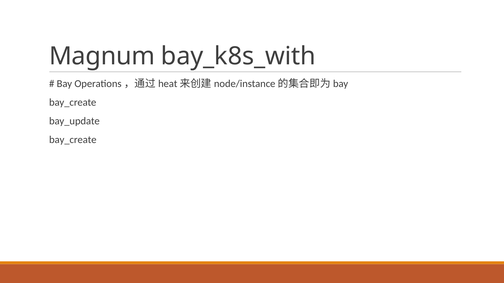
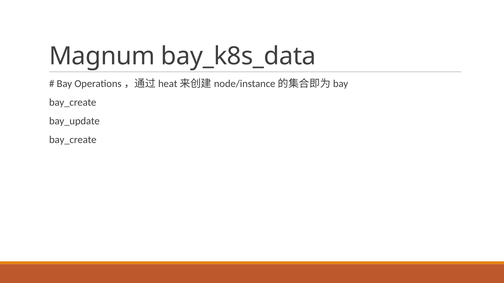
bay_k8s_with: bay_k8s_with -> bay_k8s_data (238, 56)
